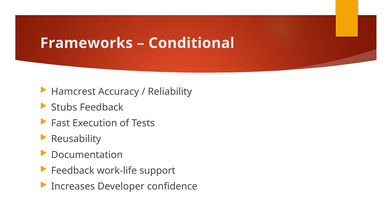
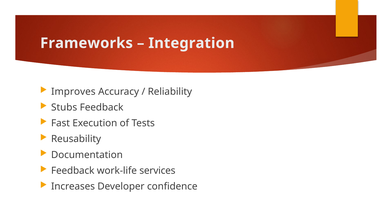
Conditional: Conditional -> Integration (191, 43)
Hamcrest: Hamcrest -> Improves (73, 92)
support: support -> services (157, 171)
